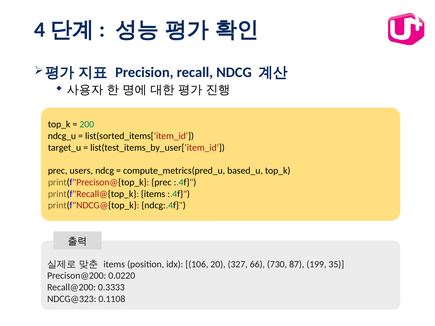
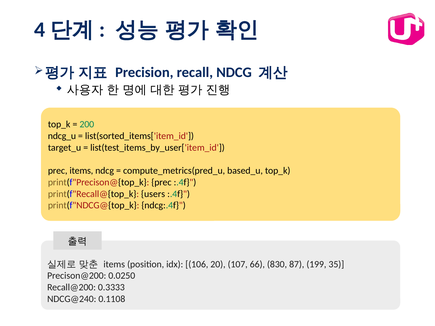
prec users: users -> items (81, 171)
print(f"Recall@{top_k items: items -> users (153, 194)
327: 327 -> 107 (238, 264)
730: 730 -> 830 (277, 264)
0.0220: 0.0220 -> 0.0250 (122, 276)
NDCG@323: NDCG@323 -> NDCG@240 (72, 299)
